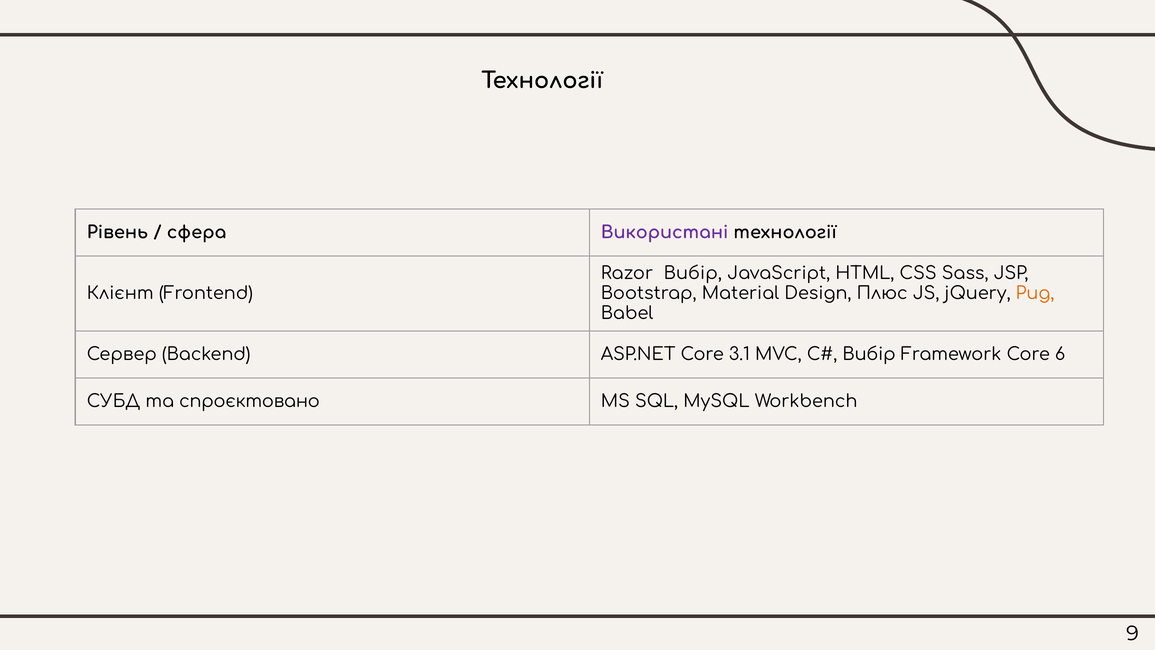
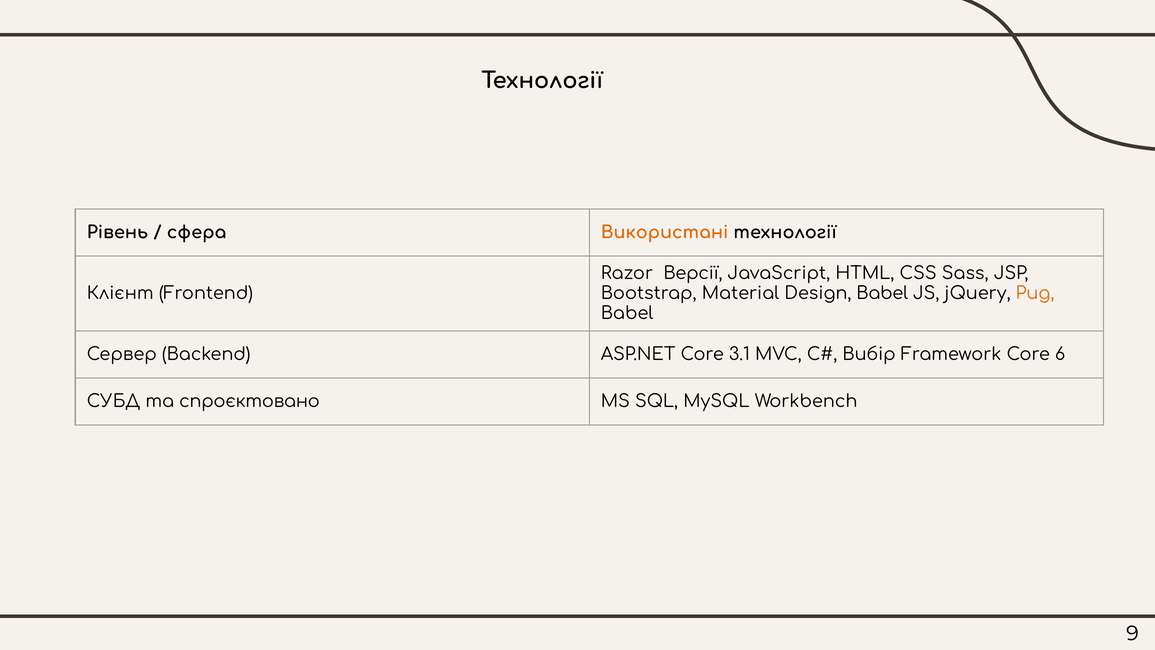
Використані colour: purple -> orange (665, 232)
Razor Вибір: Вибір -> Версії (693, 273)
Design Плюс: Плюс -> Babel (882, 293)
